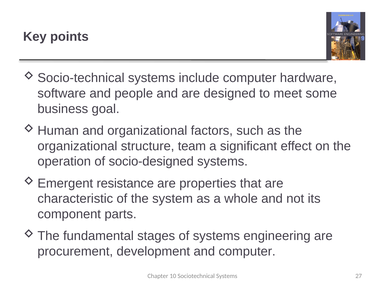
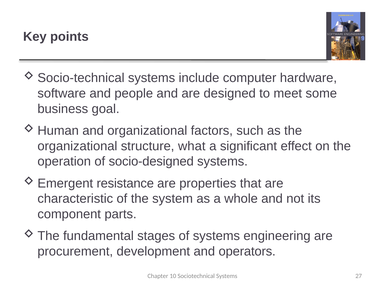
team: team -> what (192, 146)
and computer: computer -> operators (247, 251)
